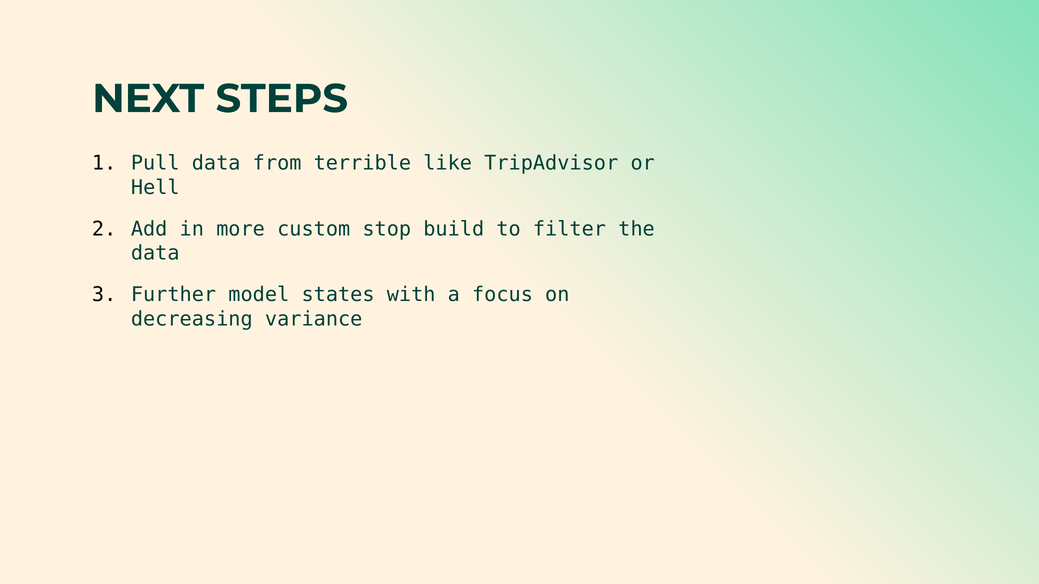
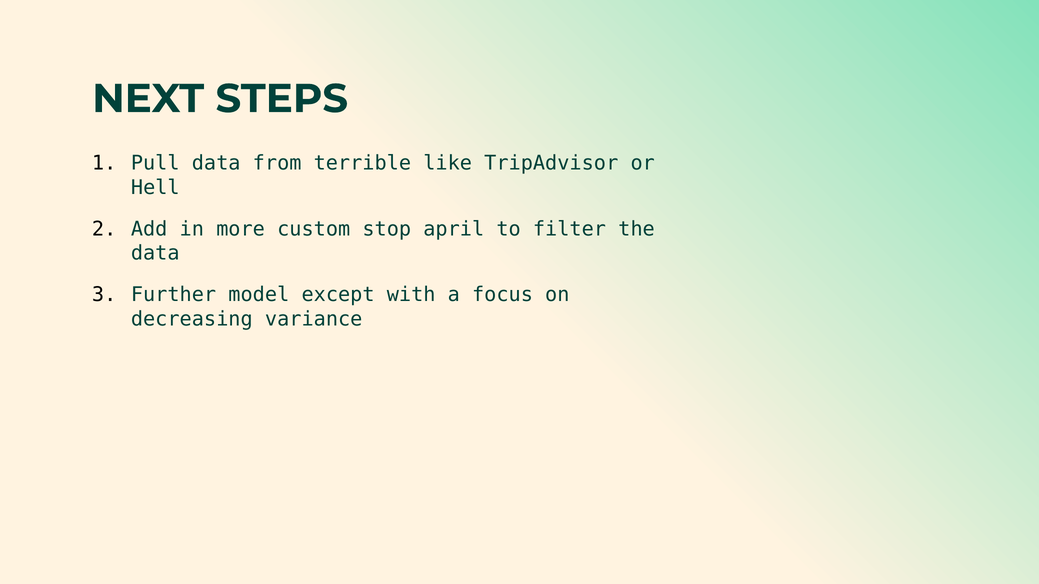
build: build -> april (454, 229)
states: states -> except (338, 295)
